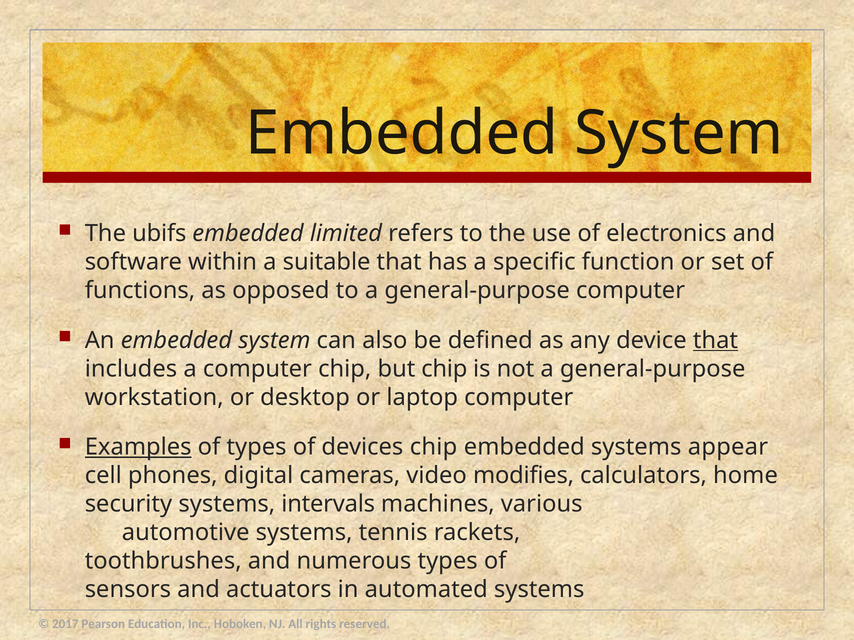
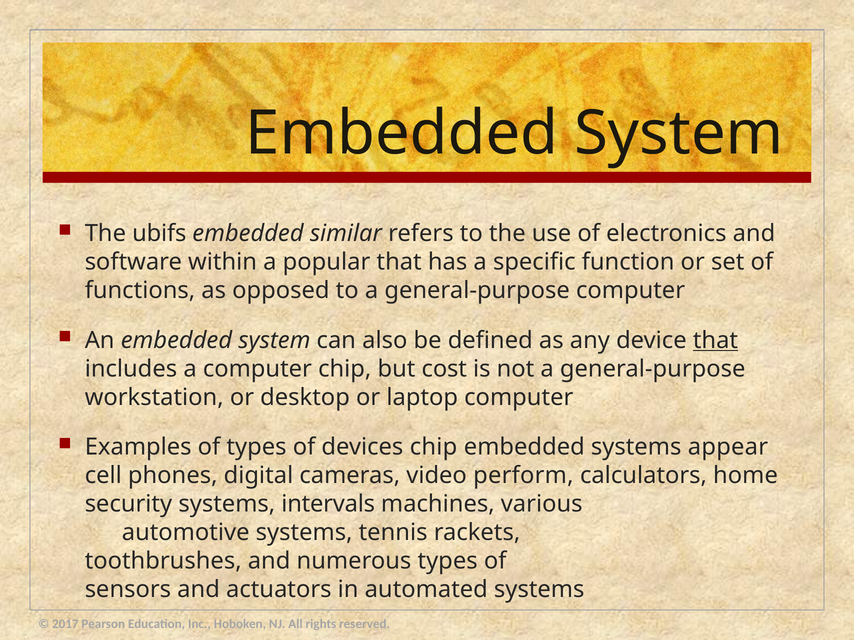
limited: limited -> similar (346, 234)
suitable: suitable -> popular (327, 262)
but chip: chip -> cost (444, 369)
Examples underline: present -> none (138, 447)
modifies: modifies -> perform (523, 476)
